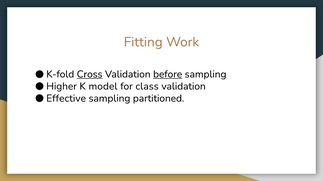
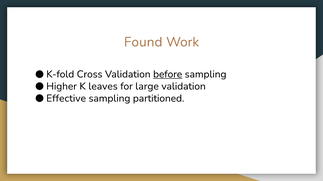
Fitting: Fitting -> Found (143, 42)
Cross underline: present -> none (90, 74)
model: model -> leaves (103, 87)
class: class -> large (147, 87)
